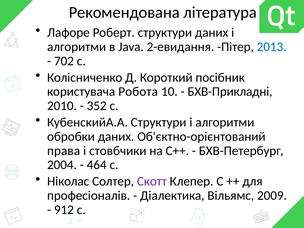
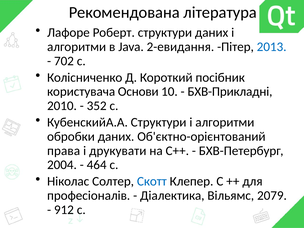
Робота: Робота -> Основи (138, 92)
стовбчики: стовбчики -> друкувати (118, 151)
Скотт colour: purple -> blue (152, 181)
2009: 2009 -> 2079 (272, 196)
